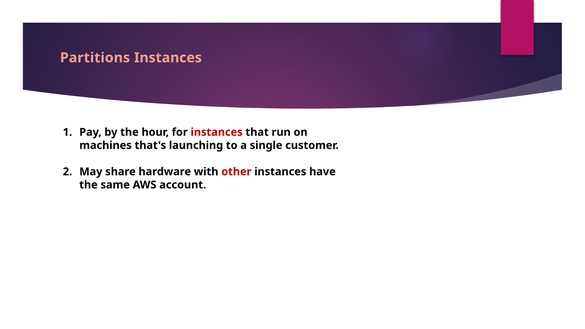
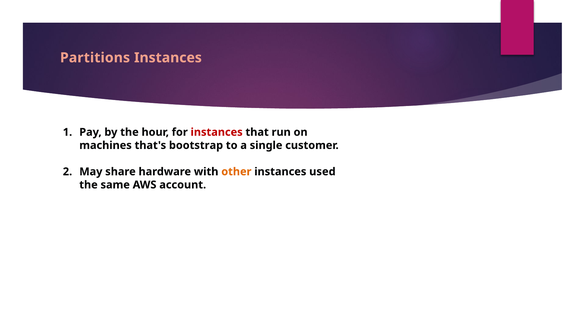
launching: launching -> bootstrap (196, 145)
other colour: red -> orange (236, 172)
have: have -> used (322, 172)
